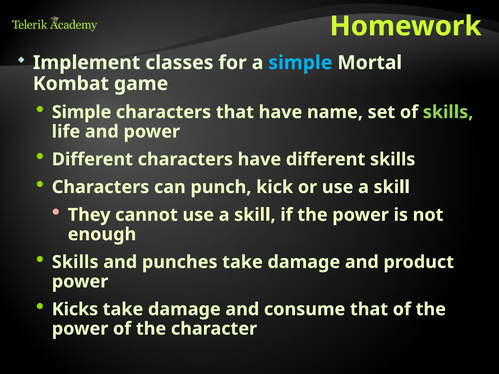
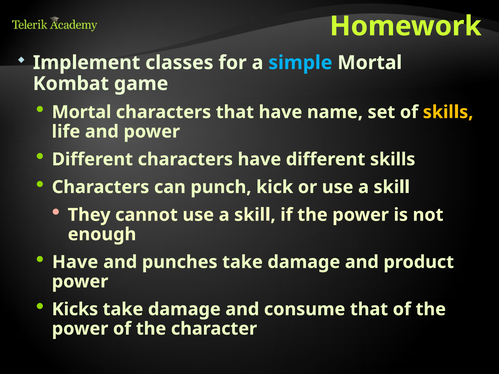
Simple: Simple -> Mortal (82, 112)
skills colour: light green -> yellow (448, 112)
Skills: Skills -> Have (75, 262)
